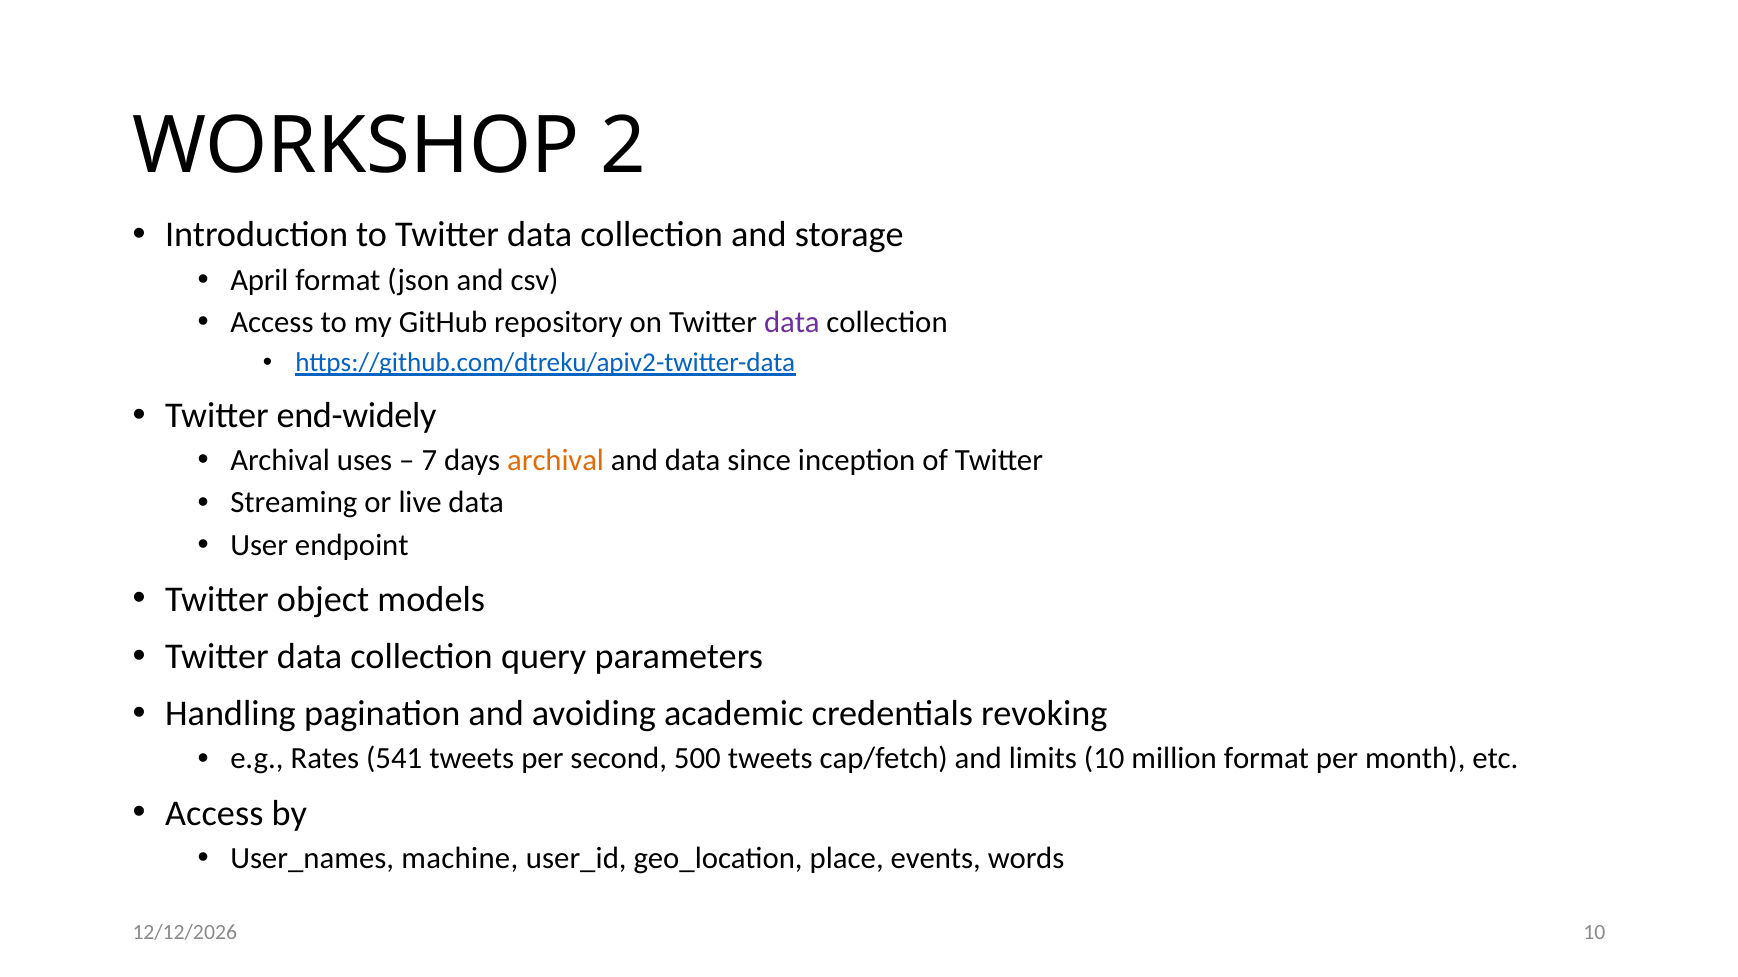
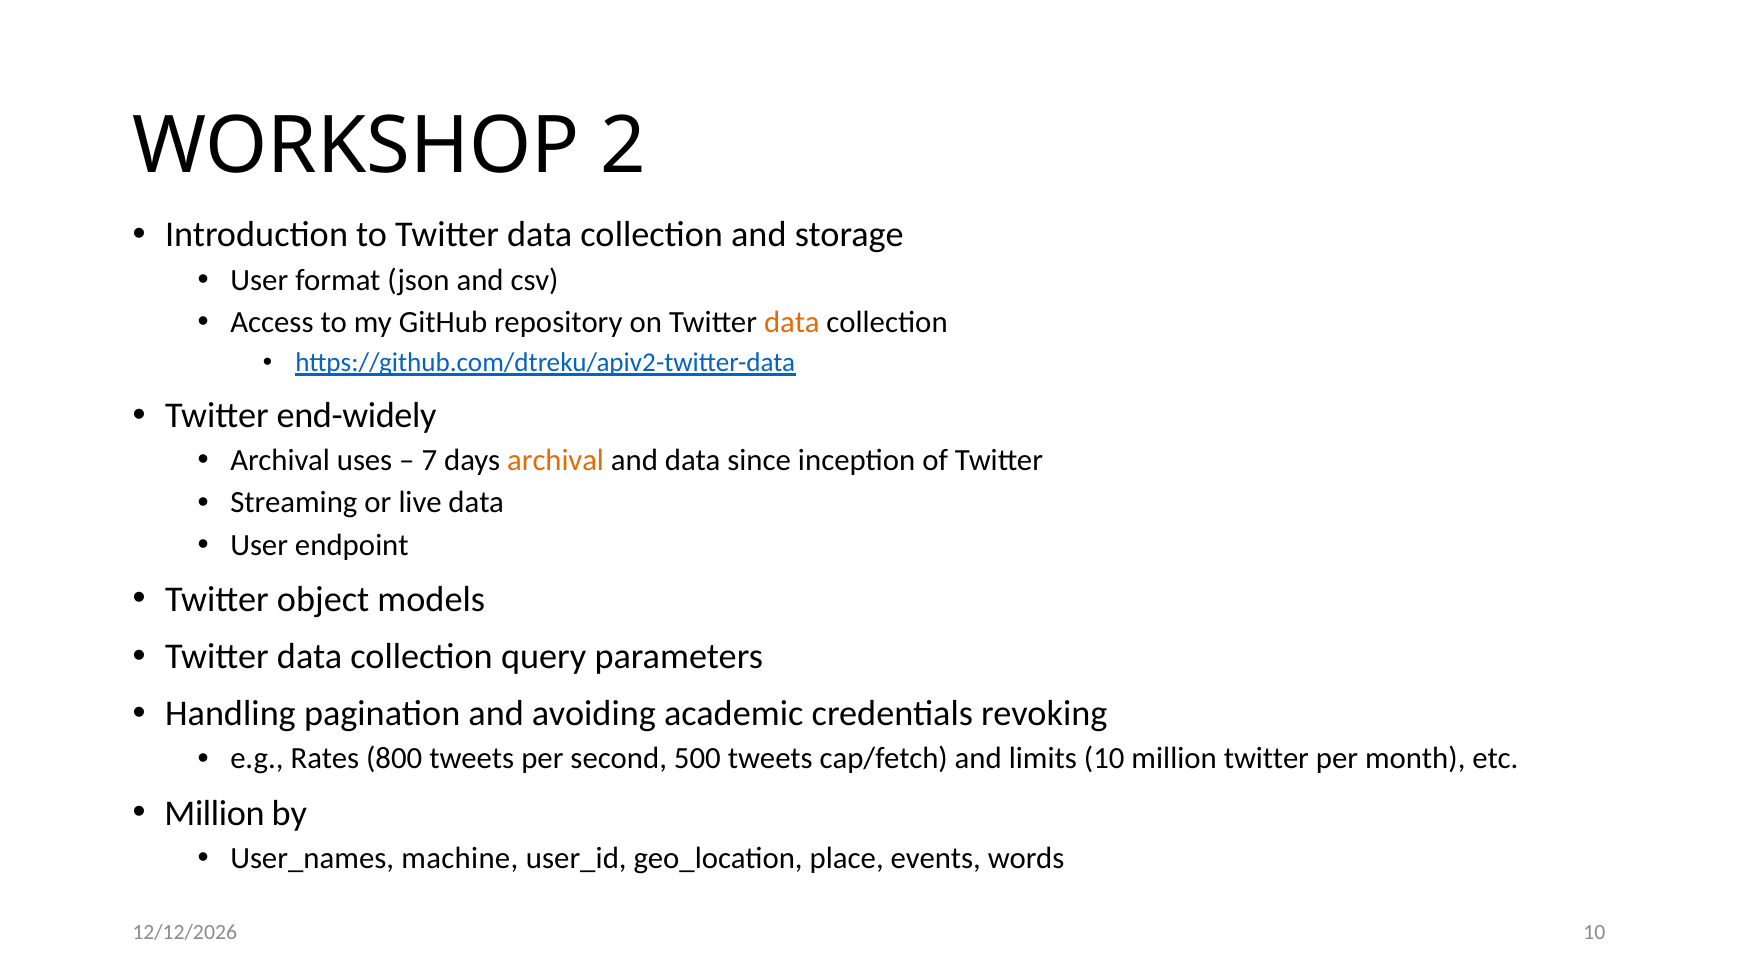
April: April -> User (259, 280)
data colour: purple -> orange (792, 322)
541: 541 -> 800 (394, 759)
million format: format -> twitter (1266, 759)
Access: Access -> Million (214, 814)
